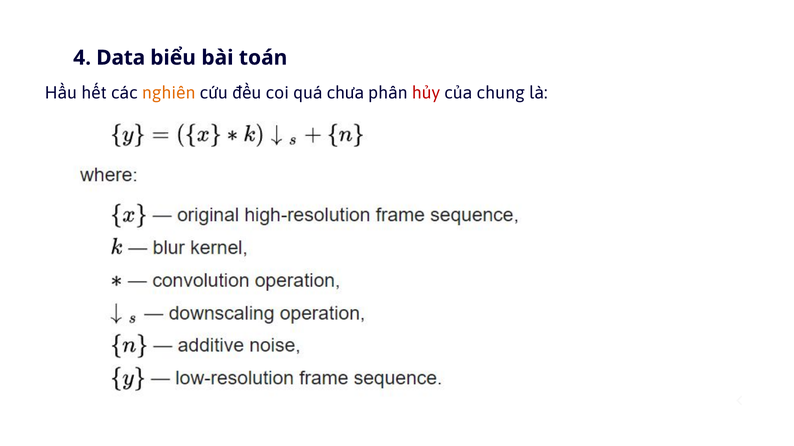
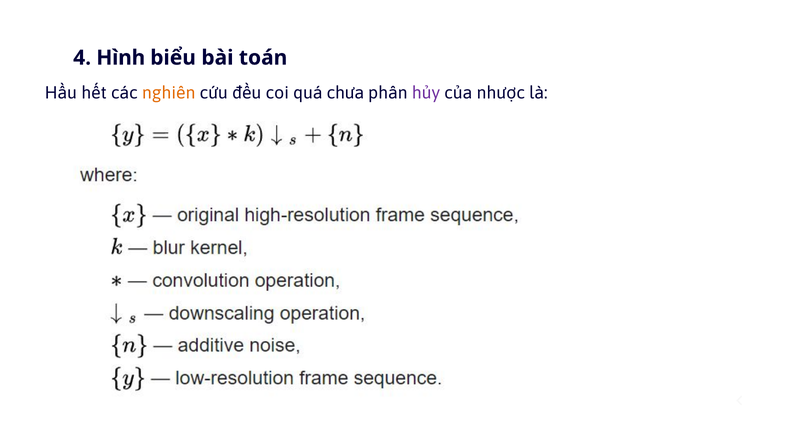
Data: Data -> Hình (121, 58)
hủy colour: red -> purple (426, 93)
chung: chung -> nhược (501, 93)
